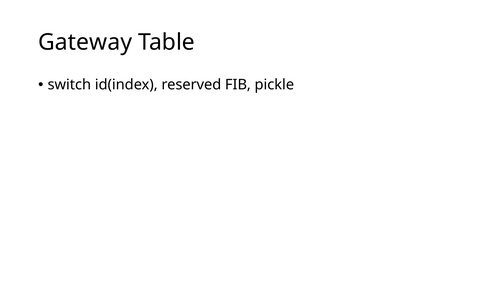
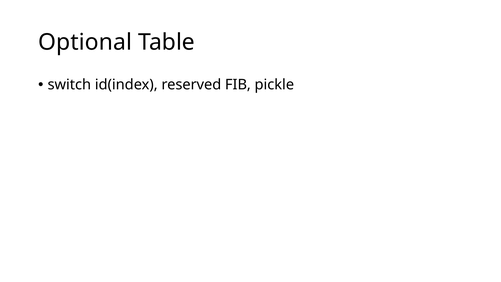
Gateway: Gateway -> Optional (85, 42)
